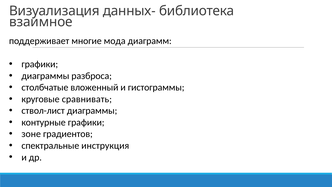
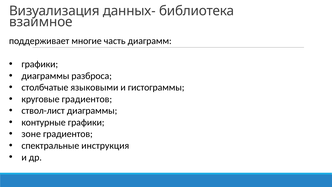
мода: мода -> часть (115, 41)
вложенный: вложенный -> языковыми (94, 87)
круговые сравнивать: сравнивать -> градиентов (87, 99)
